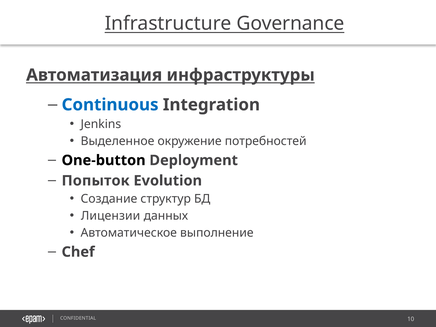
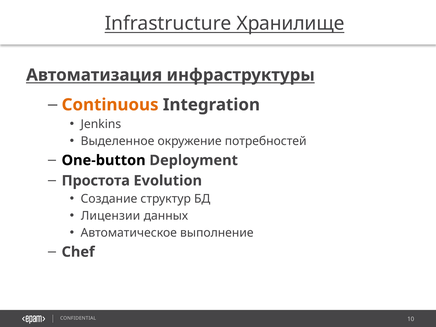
Governance: Governance -> Хранилище (290, 24)
Continuous colour: blue -> orange (110, 105)
Попыток: Попыток -> Простота (96, 181)
